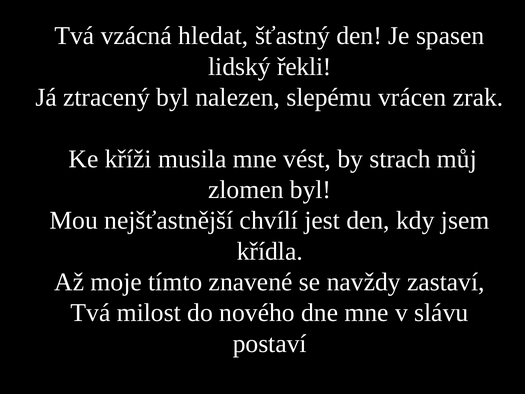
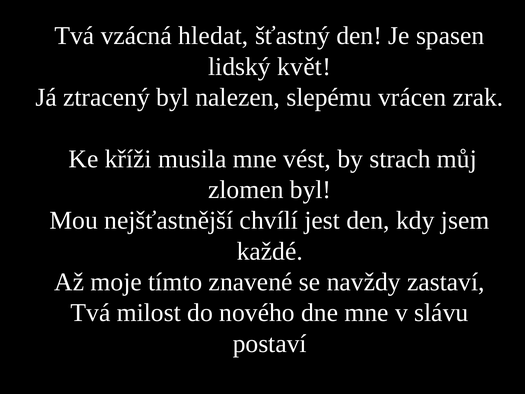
řekli: řekli -> květ (304, 67)
křídla: křídla -> každé (270, 251)
